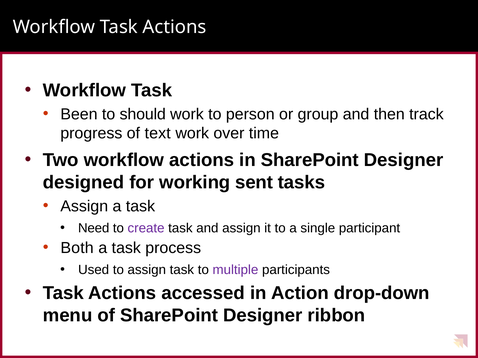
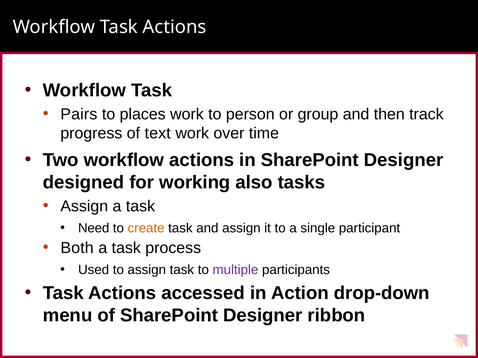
Been: Been -> Pairs (79, 114)
should: should -> places (143, 114)
sent: sent -> also (254, 183)
create colour: purple -> orange (146, 228)
